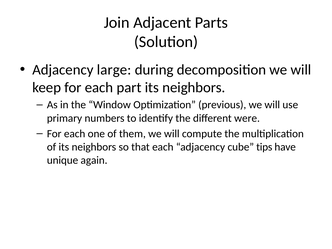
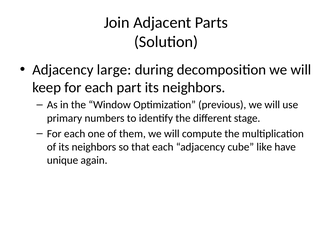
were: were -> stage (247, 118)
tips: tips -> like (264, 147)
